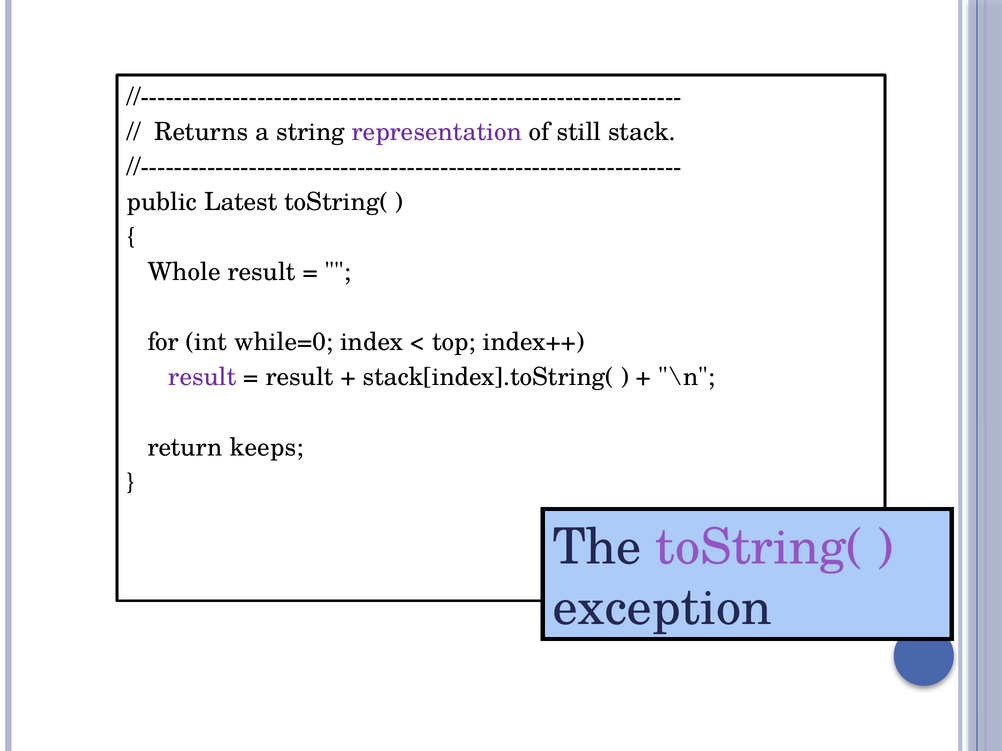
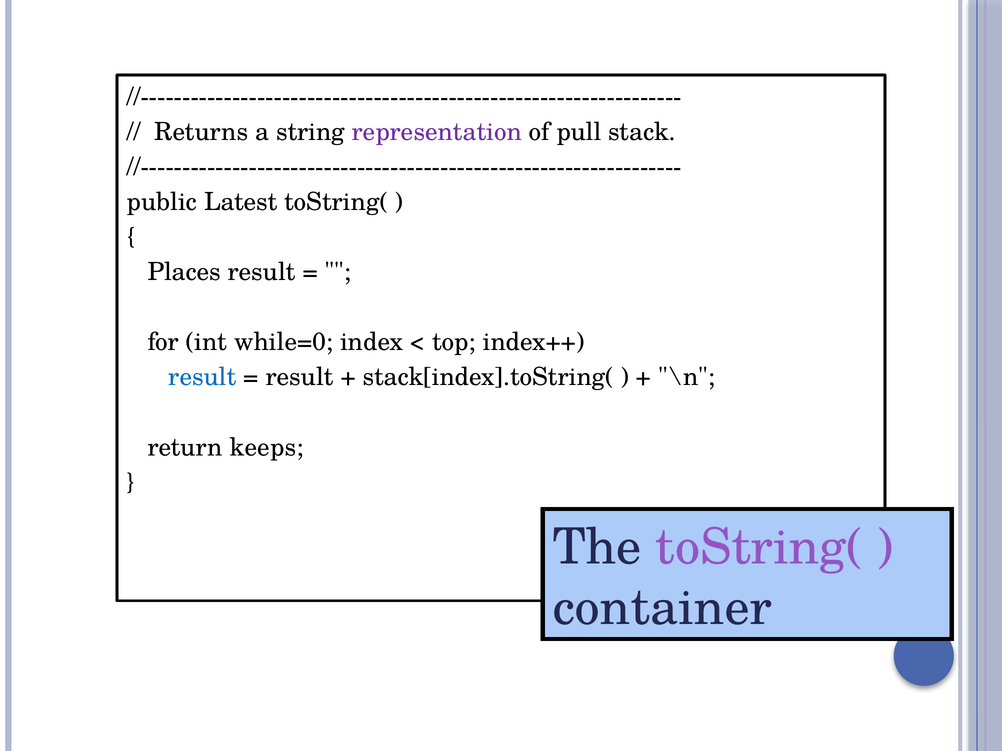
still: still -> pull (579, 132)
Whole: Whole -> Places (184, 272)
result colour: purple -> blue (202, 377)
exception: exception -> container (662, 608)
